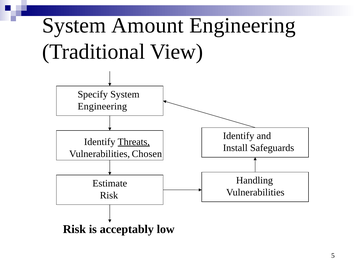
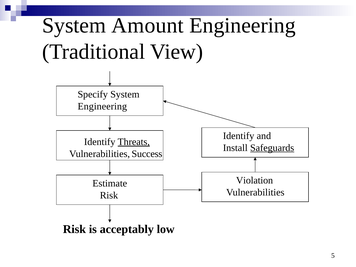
Safeguards underline: none -> present (272, 148)
Chosen: Chosen -> Success (147, 154)
Handling: Handling -> Violation (255, 180)
